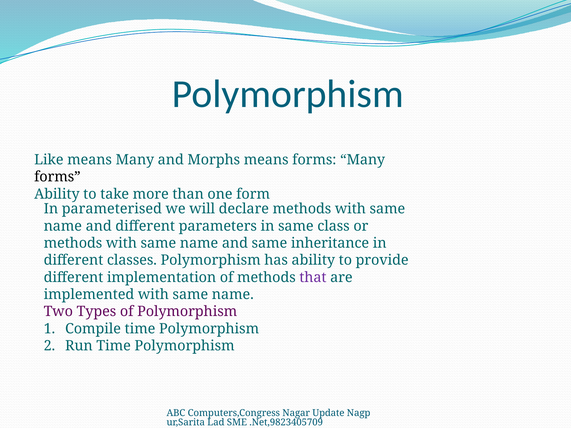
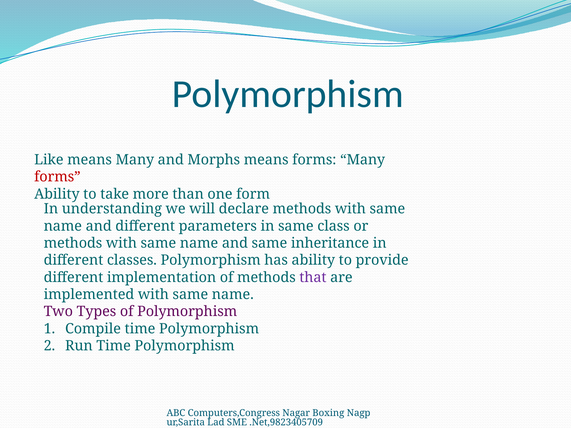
forms colour: black -> red (57, 177)
parameterised: parameterised -> understanding (112, 209)
Update: Update -> Boxing (328, 413)
